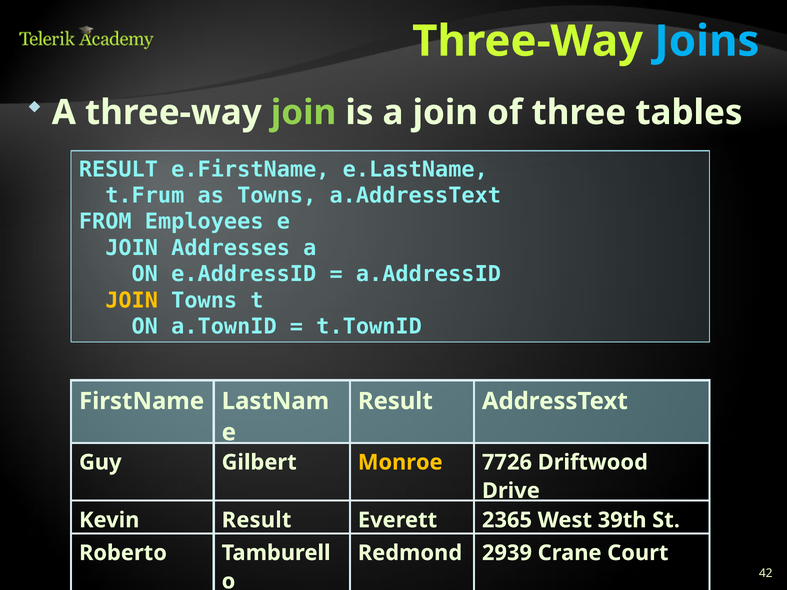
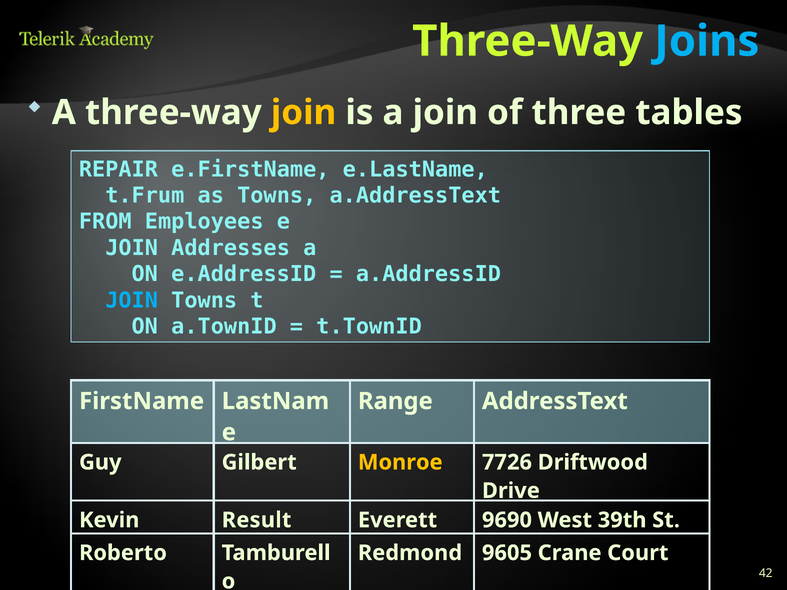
join colour: light green -> yellow (304, 113)
RESULT: RESULT -> REPAIR (118, 169)
JOIN colour: yellow -> light blue (132, 301)
Result: Result -> Range (395, 401)
2365: 2365 -> 9690 (507, 520)
2939: 2939 -> 9605 (507, 553)
